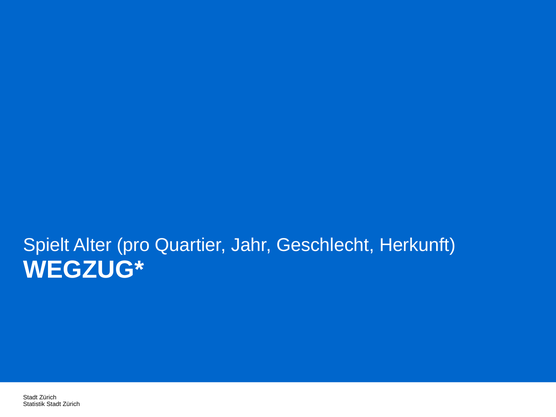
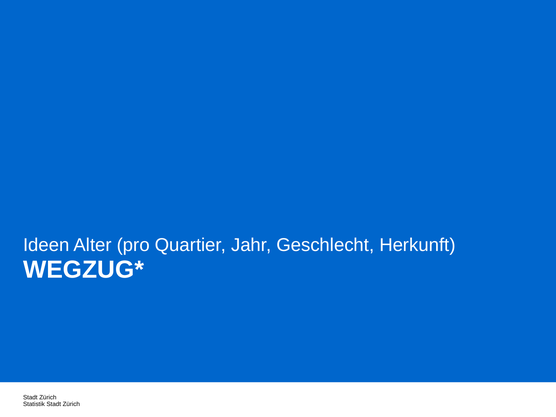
Spielt: Spielt -> Ideen (46, 245)
